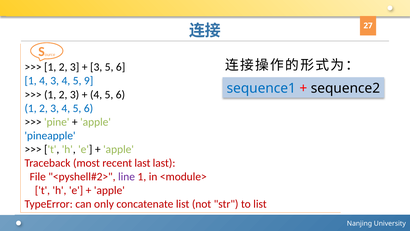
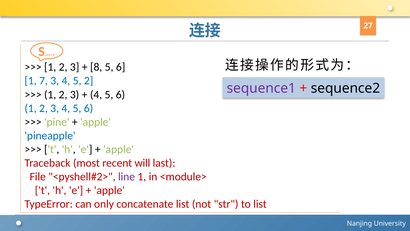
3: 3 -> 8 (96, 67)
1 4: 4 -> 7 (44, 81)
5 9: 9 -> 2 (89, 81)
sequence1 colour: blue -> purple (261, 88)
recent last: last -> will (142, 163)
